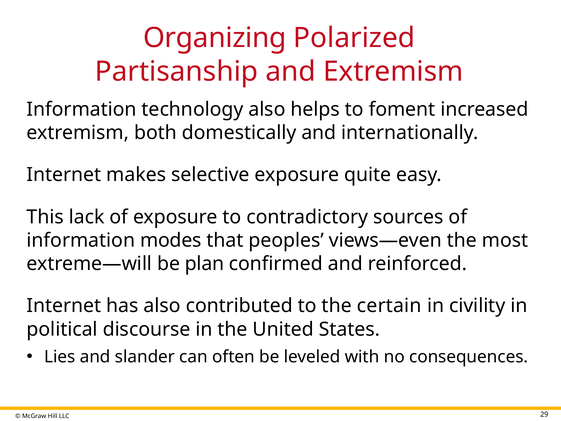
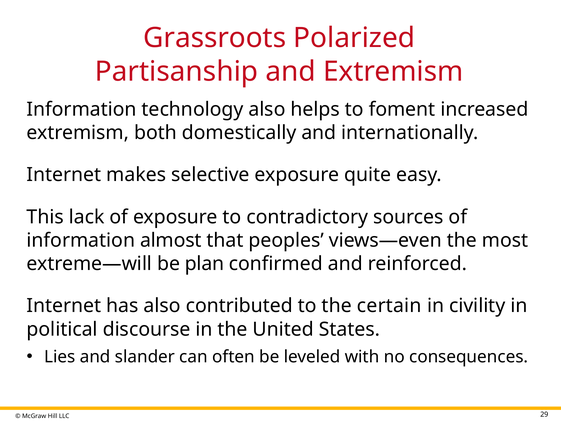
Organizing: Organizing -> Grassroots (215, 38)
modes: modes -> almost (171, 240)
